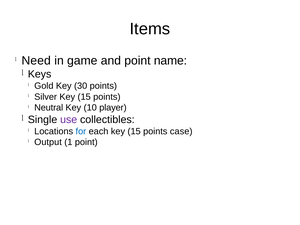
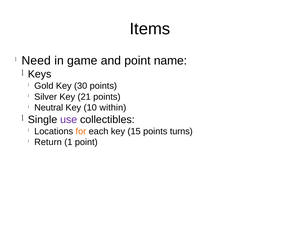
Silver Key 15: 15 -> 21 (84, 97)
player: player -> within (113, 108)
for colour: blue -> orange (81, 131)
case: case -> turns (181, 131)
Output: Output -> Return (48, 142)
